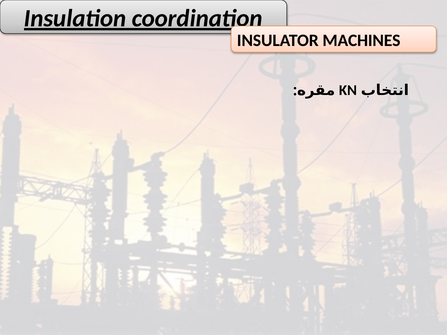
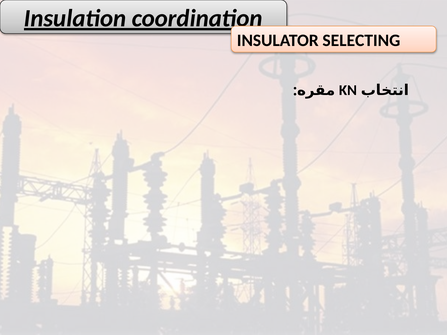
MACHINES: MACHINES -> SELECTING (361, 40)
